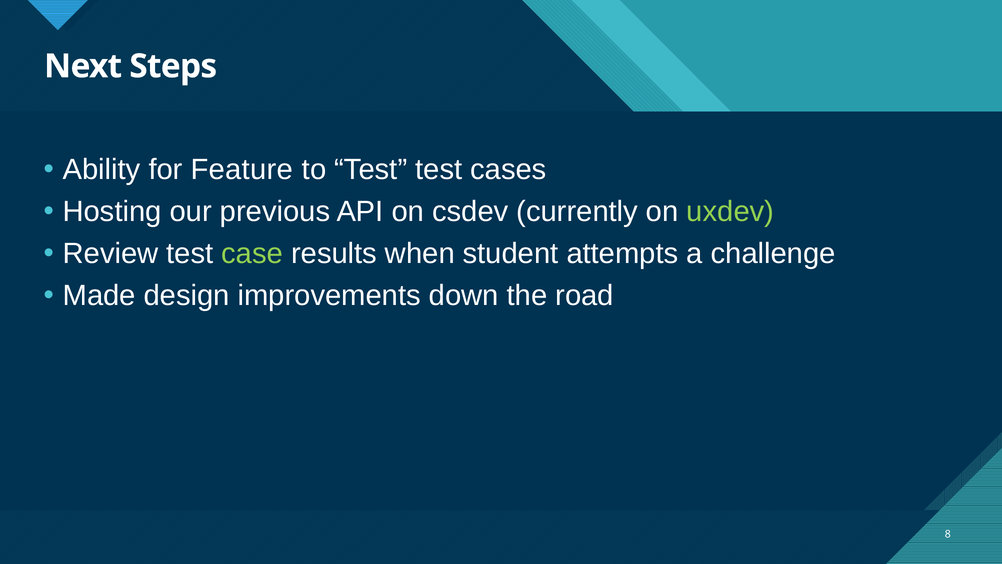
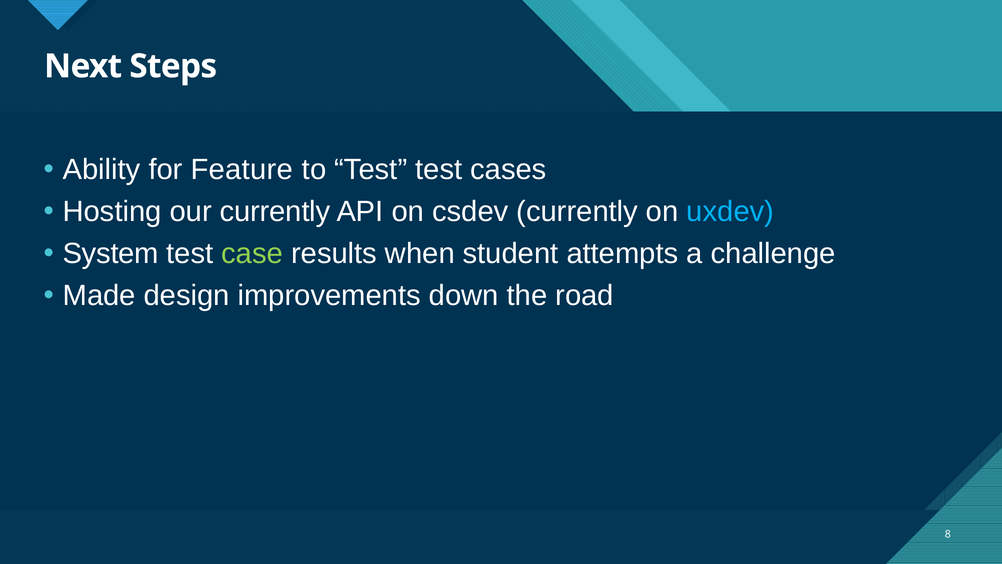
our previous: previous -> currently (275, 211)
uxdev colour: light green -> light blue (730, 211)
Review: Review -> System (111, 253)
